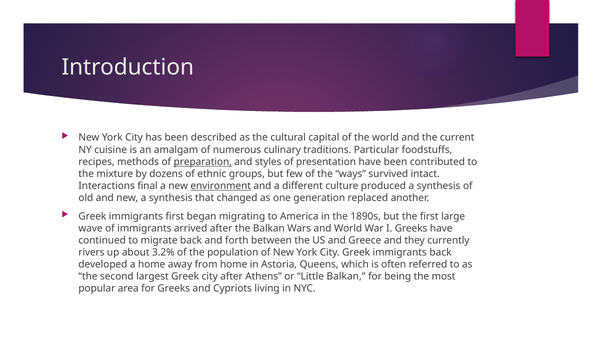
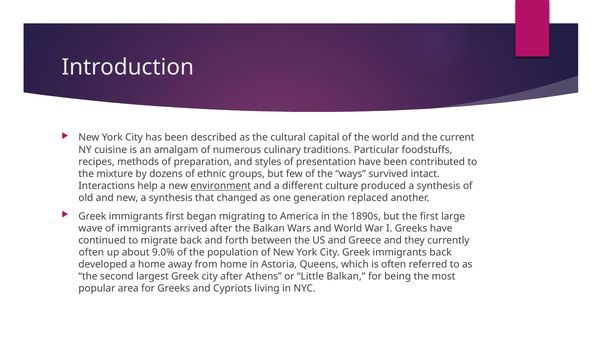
preparation underline: present -> none (203, 162)
final: final -> help (148, 186)
rivers: rivers -> often (91, 252)
3.2%: 3.2% -> 9.0% (163, 252)
